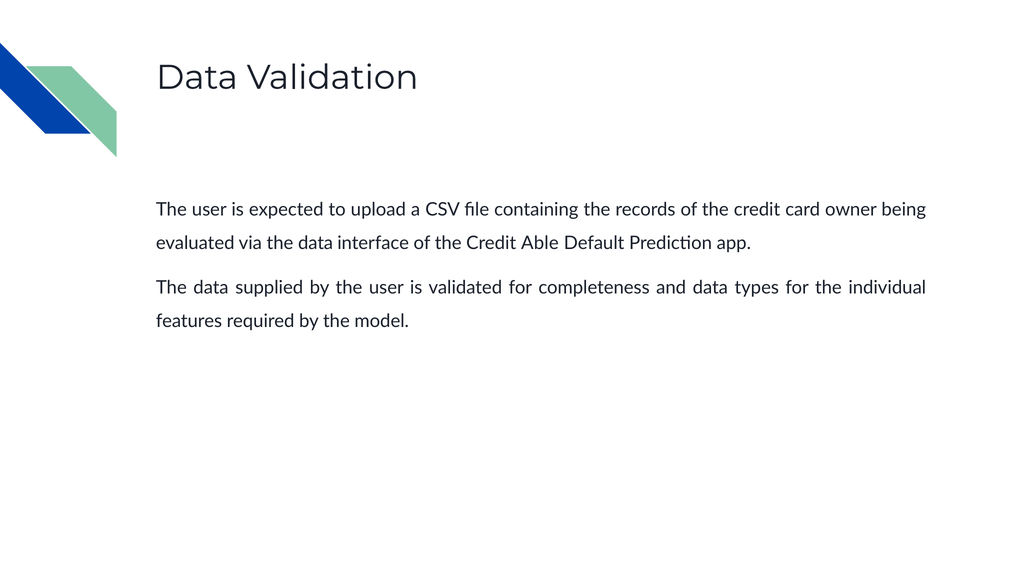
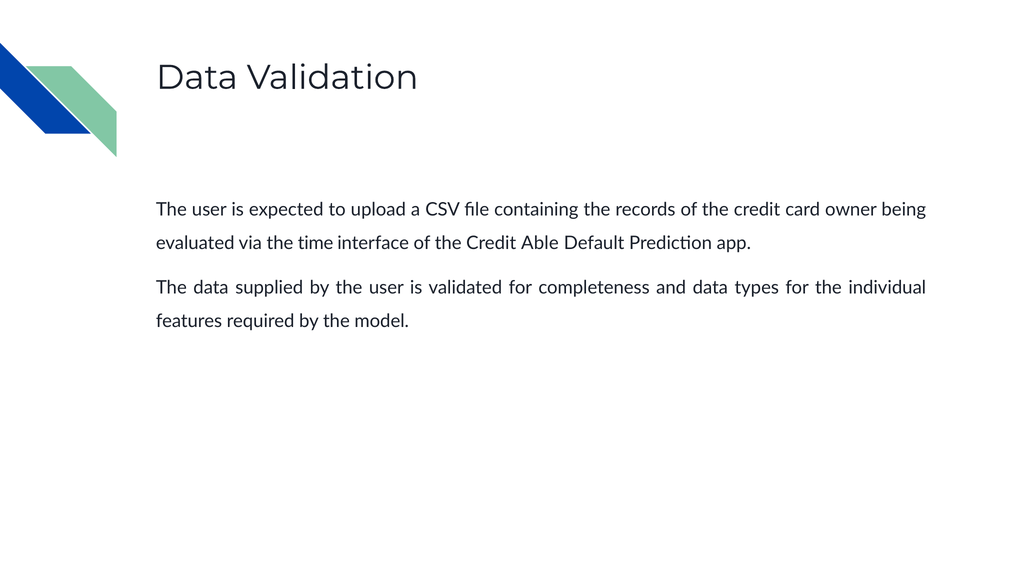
via the data: data -> time (316, 243)
